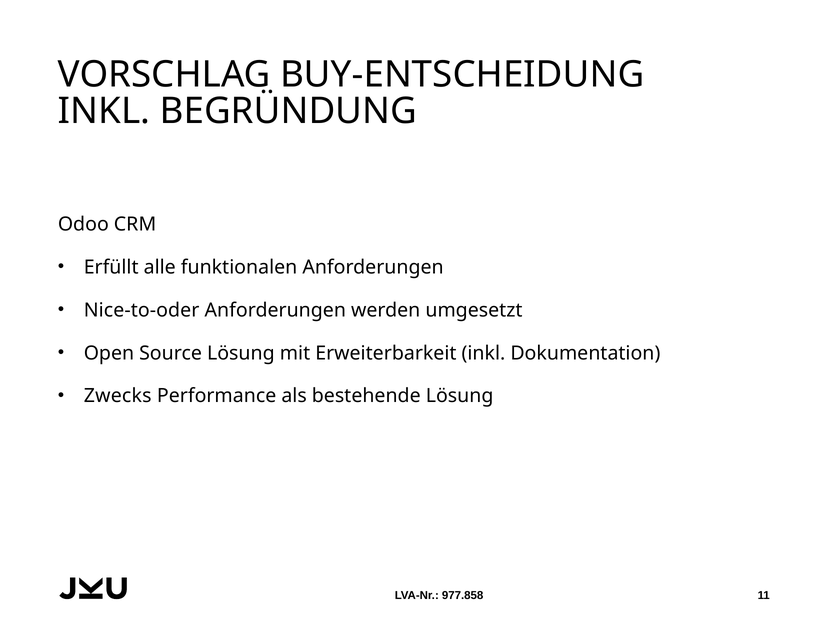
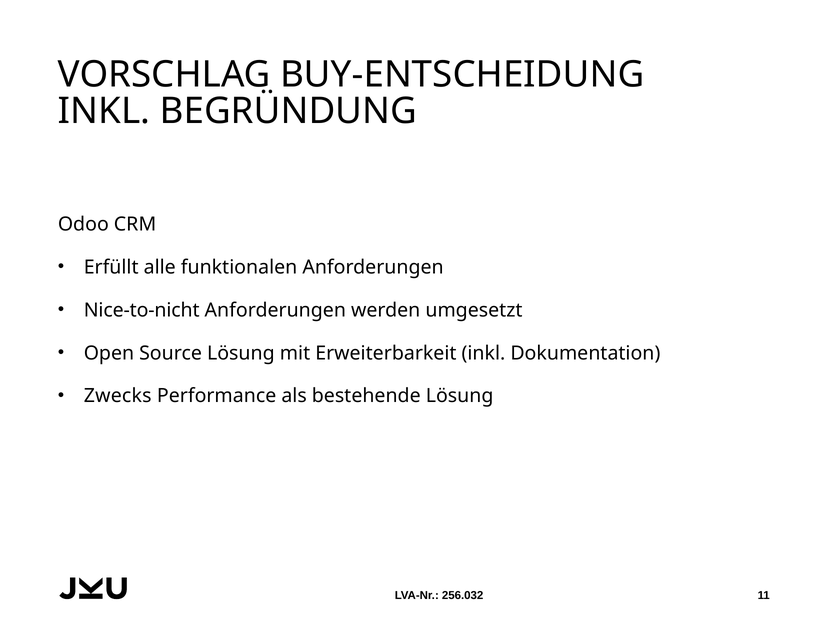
Nice-to-oder: Nice-to-oder -> Nice-to-nicht (142, 310)
977.858: 977.858 -> 256.032 (463, 596)
